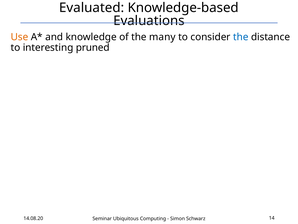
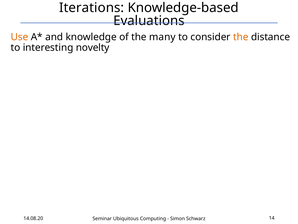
Evaluated: Evaluated -> Iterations (92, 8)
the colour: blue -> orange (241, 37)
pruned: pruned -> novelty (93, 48)
